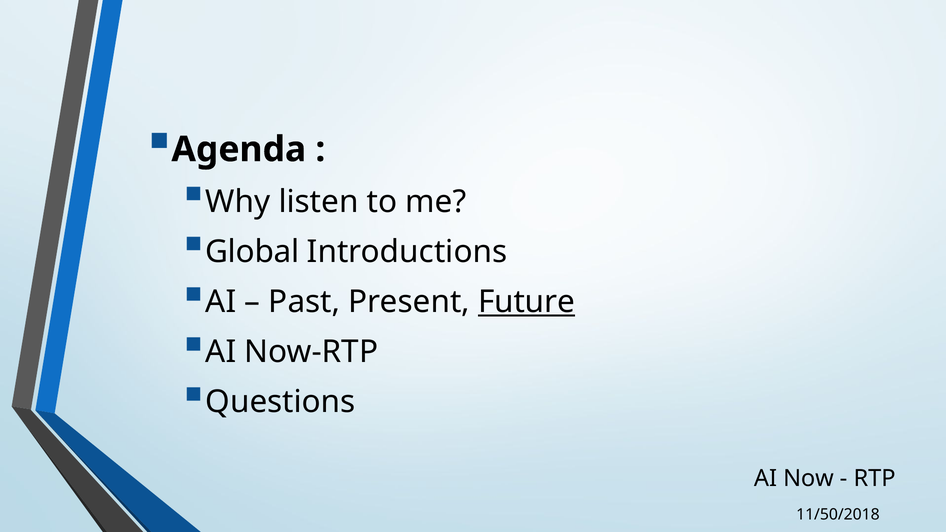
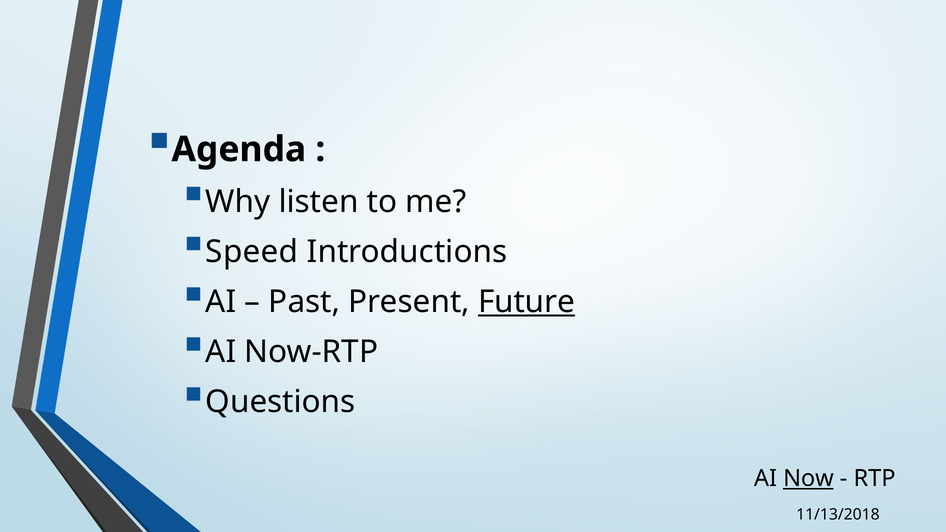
Global: Global -> Speed (252, 252)
Now underline: none -> present (808, 479)
11/50/2018: 11/50/2018 -> 11/13/2018 (838, 515)
